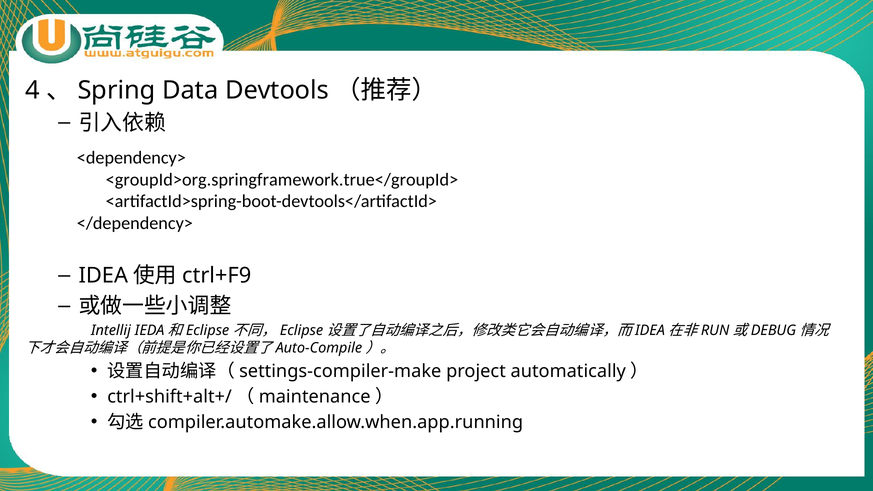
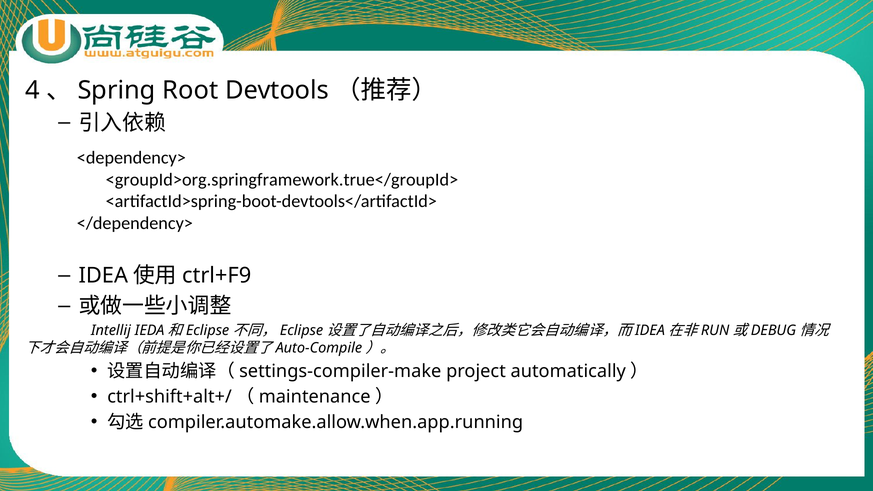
Data: Data -> Root (190, 91)
